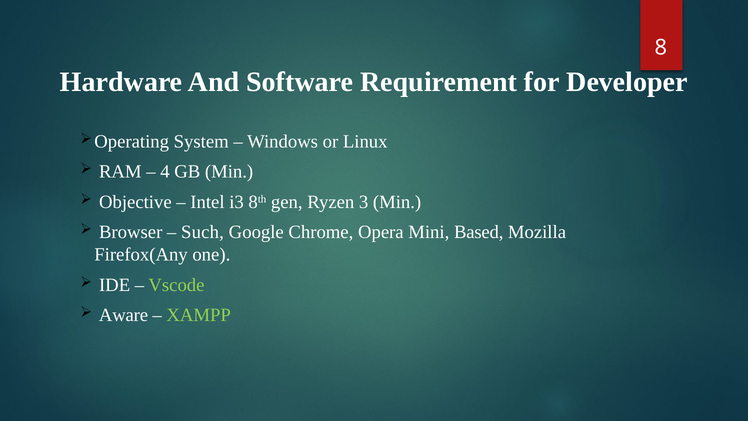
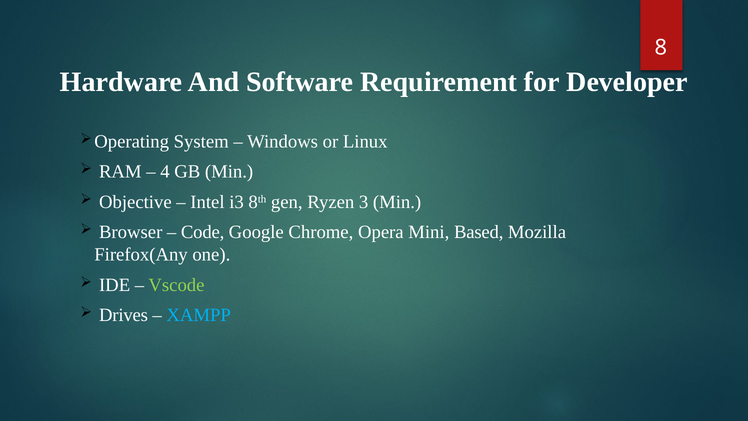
Such: Such -> Code (203, 232)
Aware: Aware -> Drives (124, 315)
XAMPP colour: light green -> light blue (199, 315)
